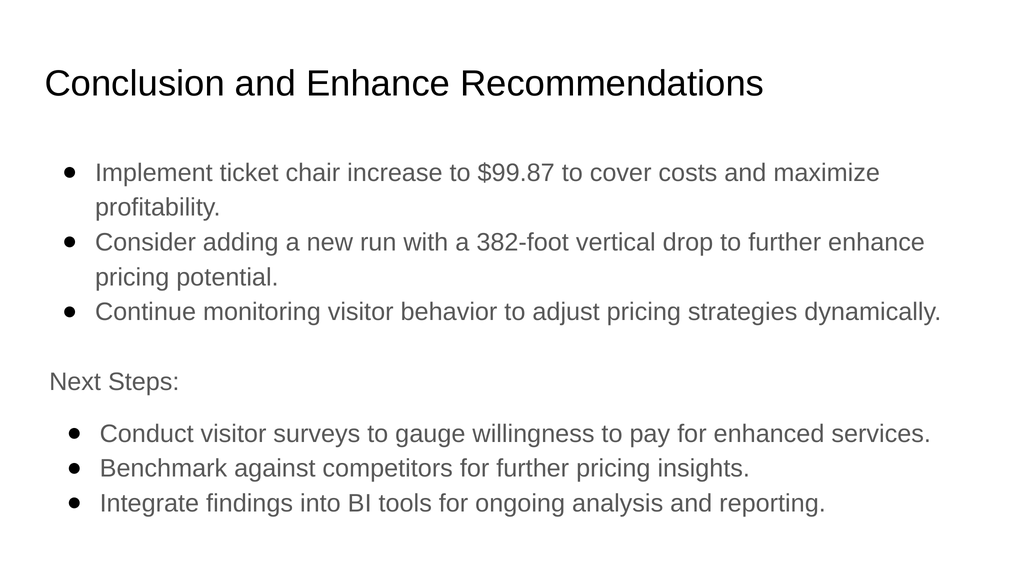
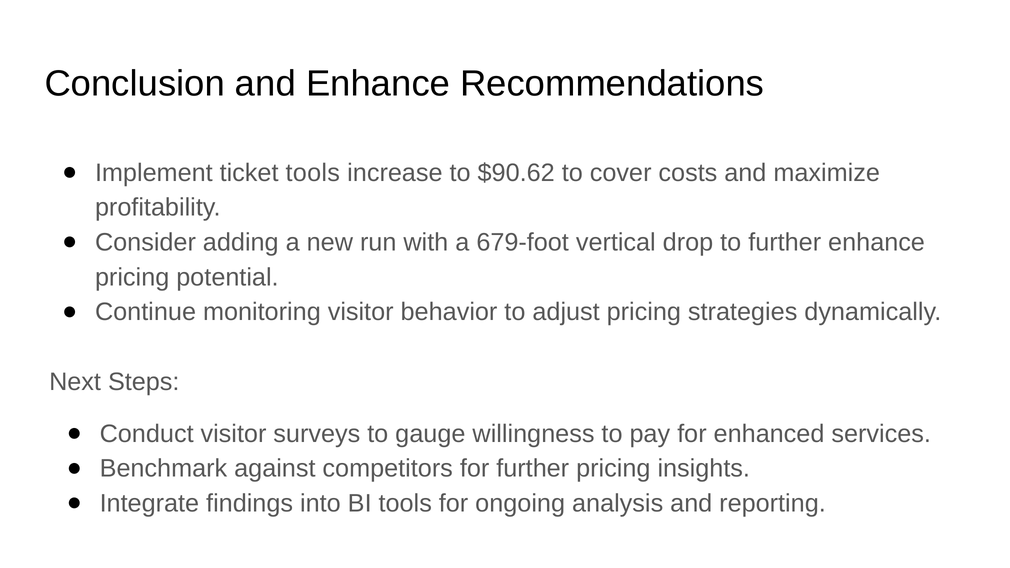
ticket chair: chair -> tools (313, 173)
$99.87: $99.87 -> $90.62 (516, 173)
382-foot: 382-foot -> 679-foot (523, 242)
